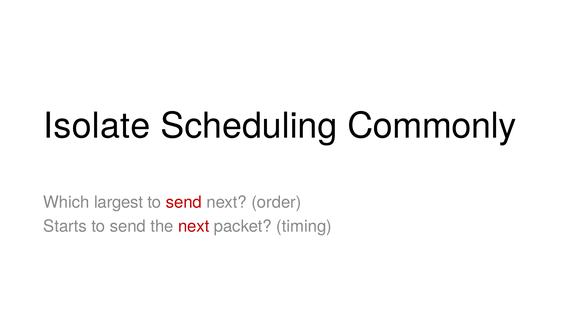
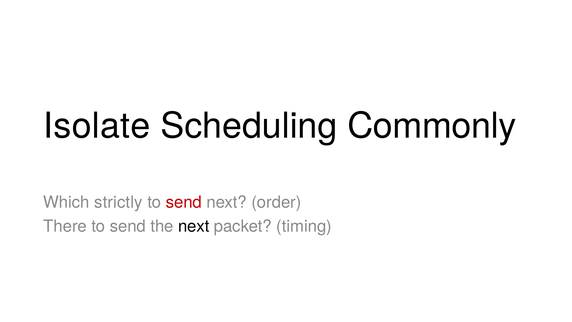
largest: largest -> strictly (118, 202)
Starts: Starts -> There (65, 226)
next colour: red -> black (194, 226)
